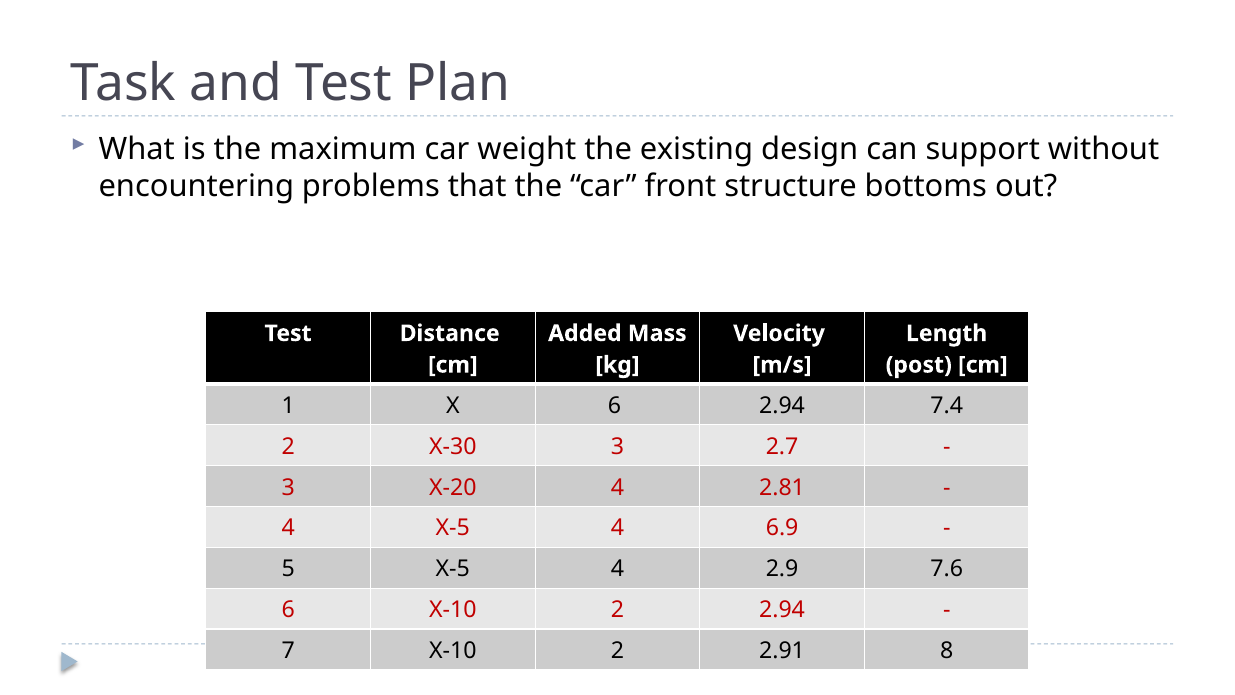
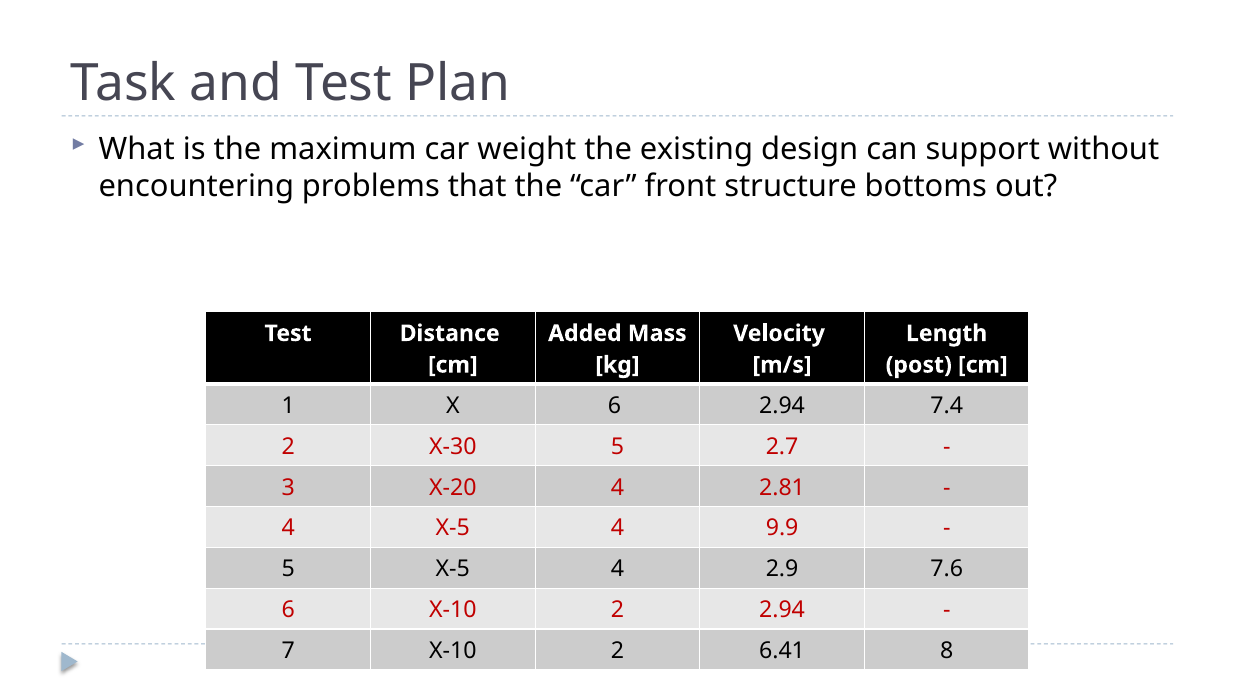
X-30 3: 3 -> 5 (618, 446)
6.9: 6.9 -> 9.9 (782, 528)
2.91: 2.91 -> 6.41 (782, 650)
